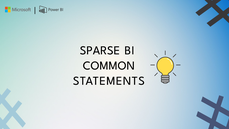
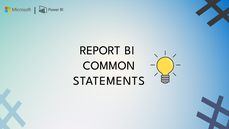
SPARSE: SPARSE -> REPORT (100, 50)
